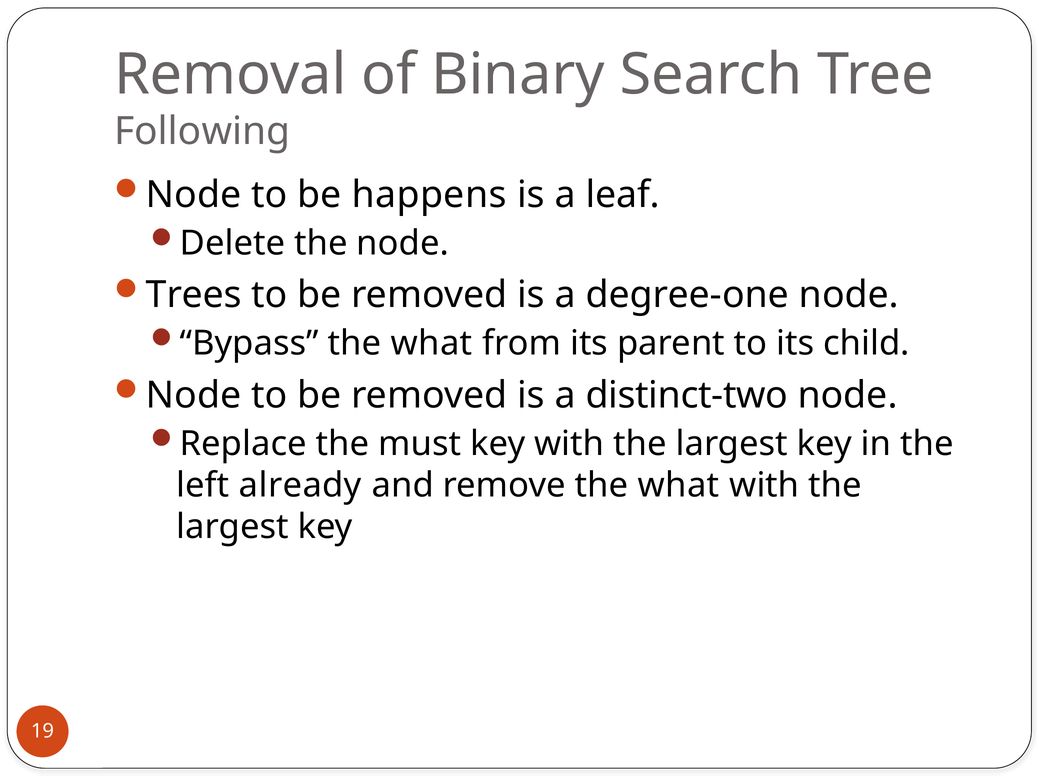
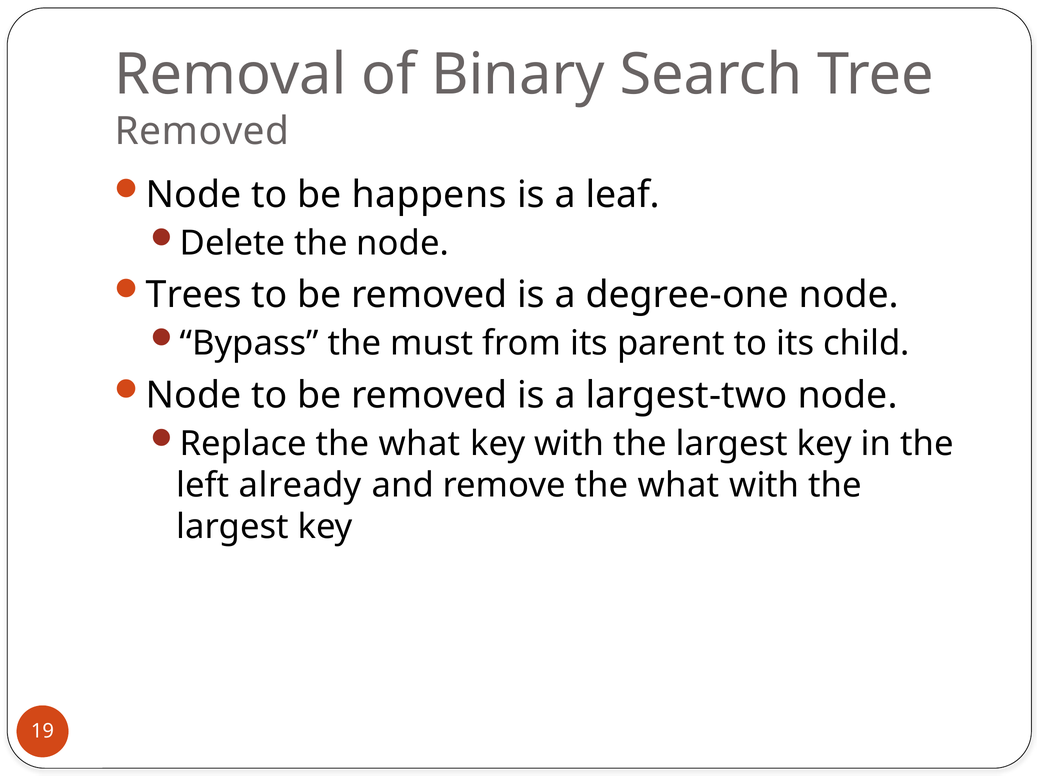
Following: Following -> Removed (202, 132)
Bypass the what: what -> must (432, 344)
distinct-two: distinct-two -> largest-two (687, 395)
Replace the must: must -> what (420, 444)
